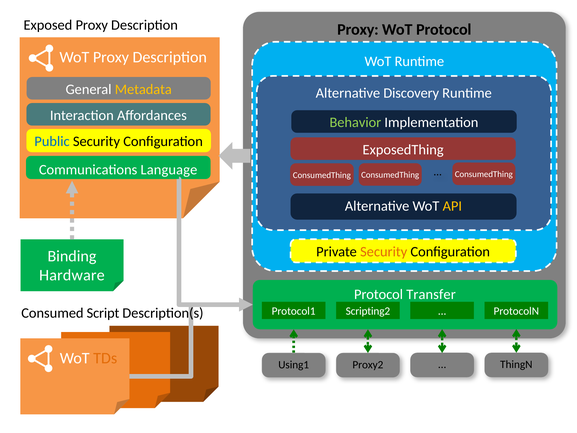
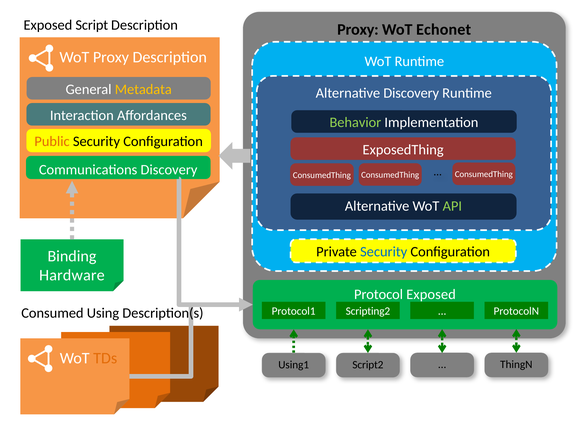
Exposed Proxy: Proxy -> Script (92, 25)
WoT Protocol: Protocol -> Echonet (444, 30)
Public colour: blue -> orange (52, 141)
Communications Language: Language -> Discovery (169, 170)
API colour: yellow -> light green (452, 206)
Security colour: orange -> blue (384, 252)
Protocol Transfer: Transfer -> Exposed (431, 294)
Script: Script -> Using (103, 313)
Proxy2: Proxy2 -> Script2 (368, 365)
